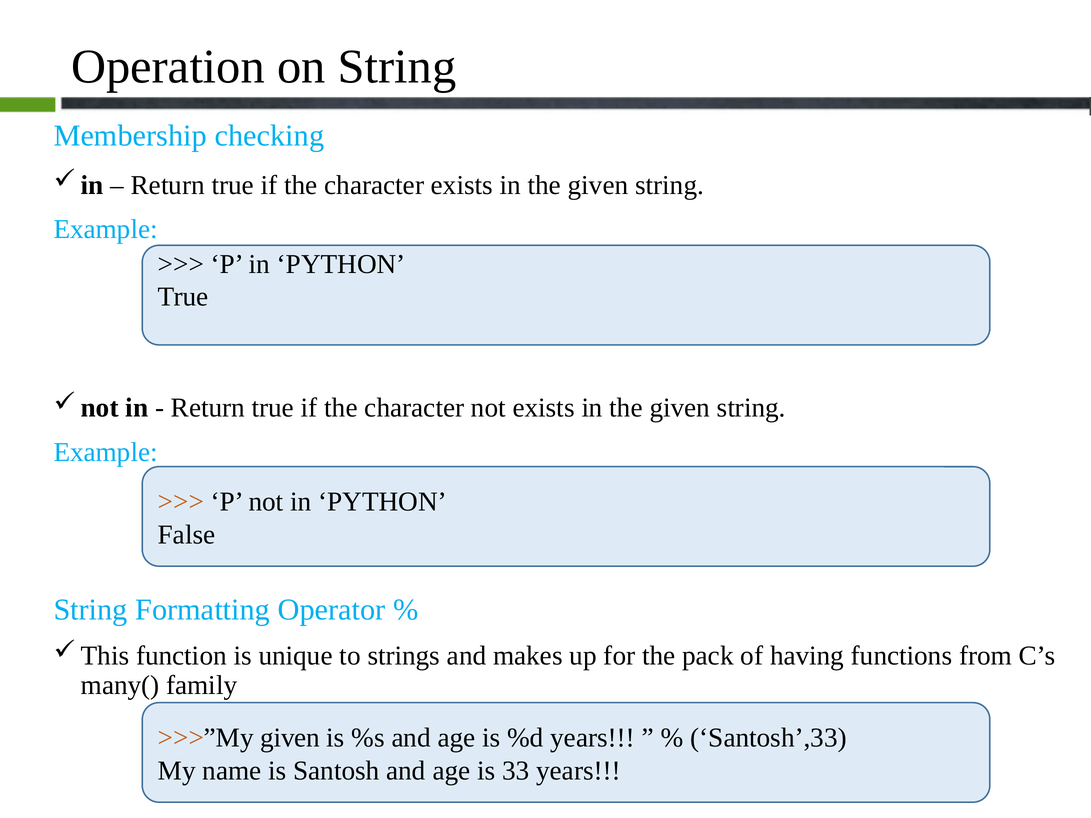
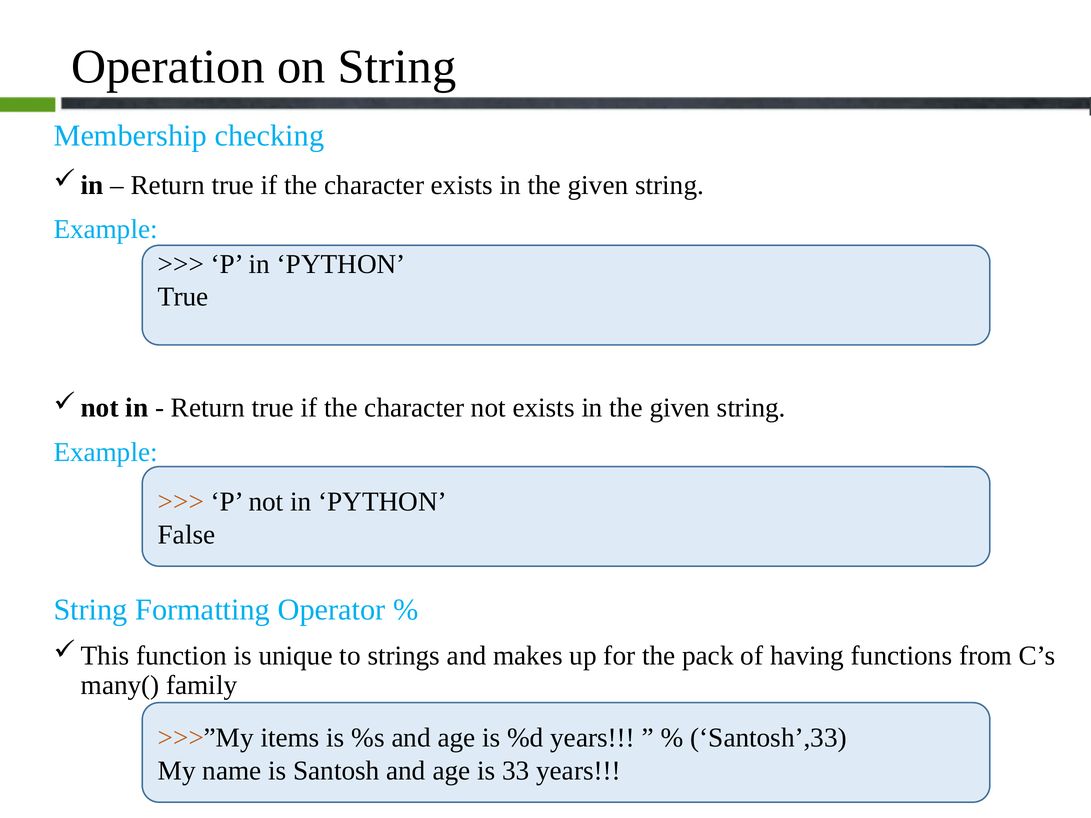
>>>”My given: given -> items (290, 738)
